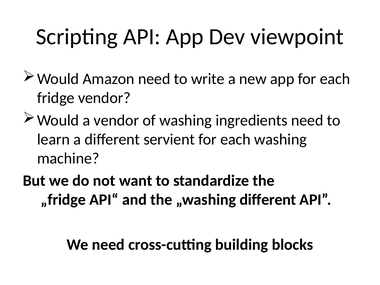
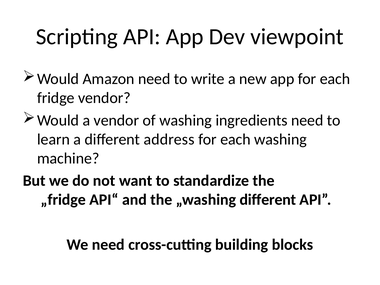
servient: servient -> address (169, 139)
